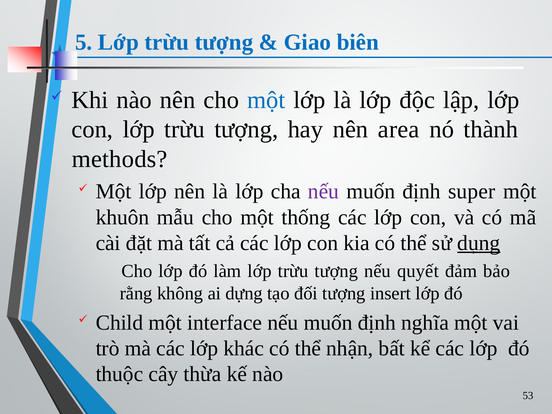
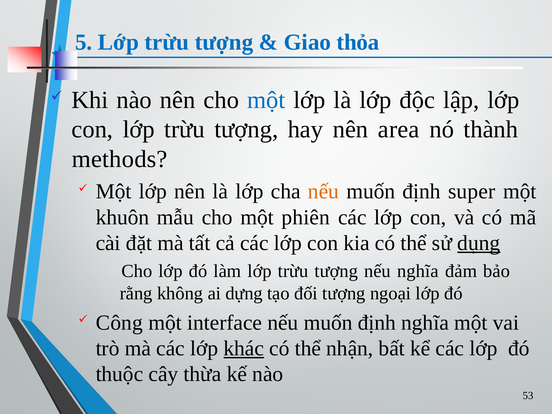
biên: biên -> thỏa (358, 42)
nếu colour: purple -> orange (323, 192)
thống: thống -> phiên (306, 217)
nếu quyết: quyết -> nghĩa (418, 271)
insert: insert -> ngoại (391, 293)
Child: Child -> Công (119, 323)
khác underline: none -> present (244, 348)
